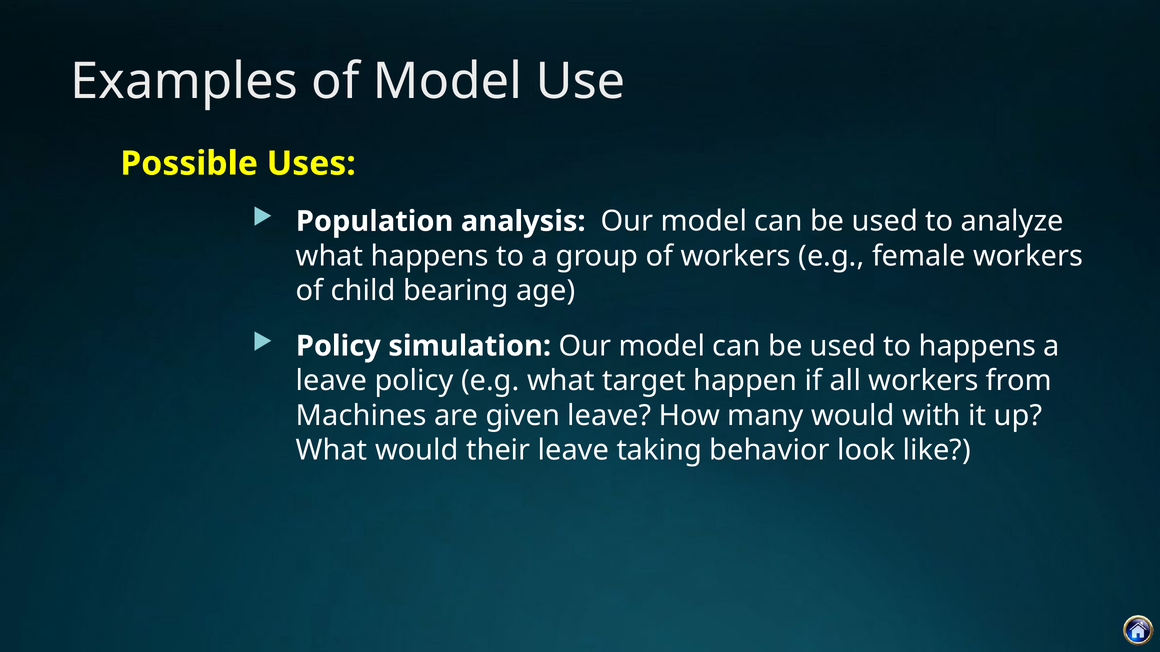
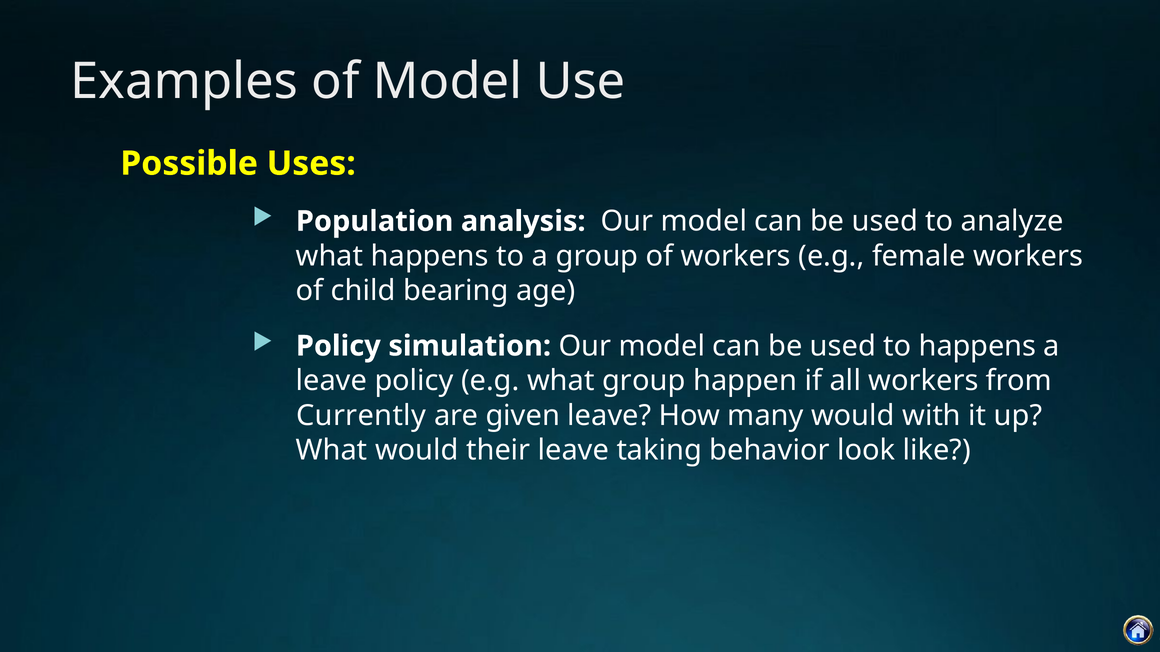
what target: target -> group (644, 381)
Machines: Machines -> Currently (361, 416)
